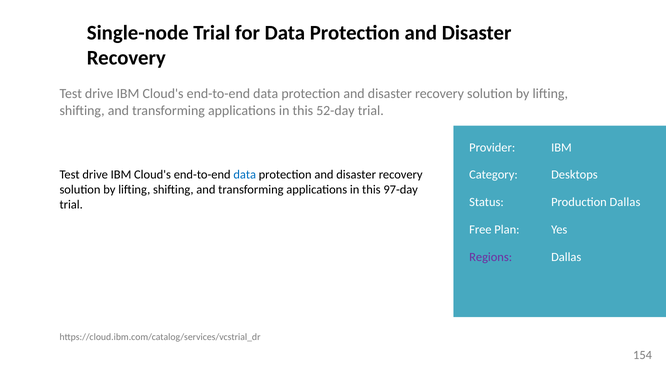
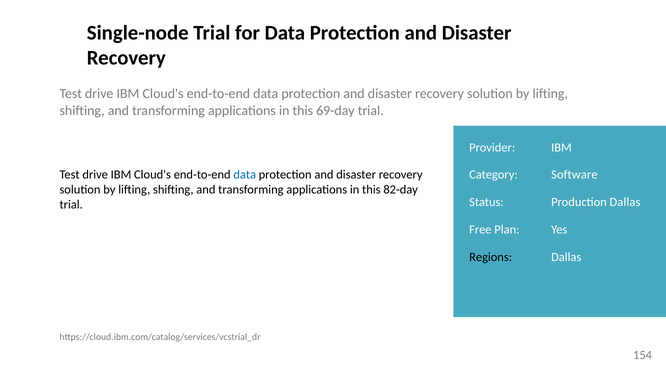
52-day: 52-day -> 69-day (335, 110)
Desktops: Desktops -> Software (574, 175)
97-day: 97-day -> 82-day (401, 190)
Regions colour: purple -> black (491, 257)
